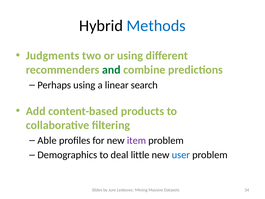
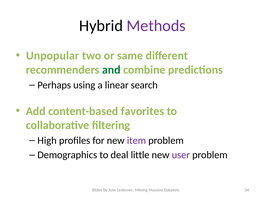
Methods colour: blue -> purple (156, 26)
Judgments: Judgments -> Unpopular (53, 56)
or using: using -> same (130, 56)
products: products -> favorites (143, 111)
Able: Able -> High (47, 140)
user colour: blue -> purple (181, 155)
